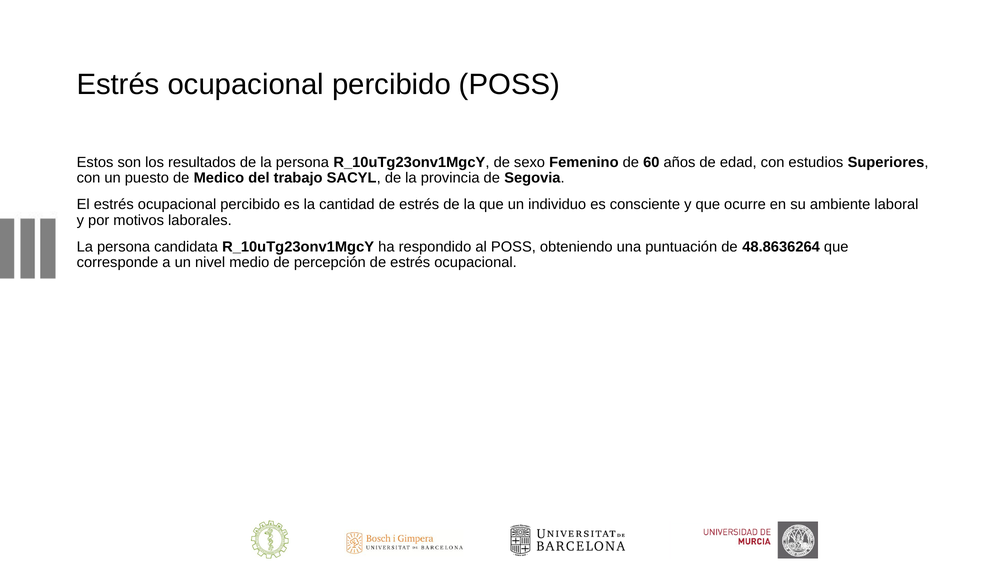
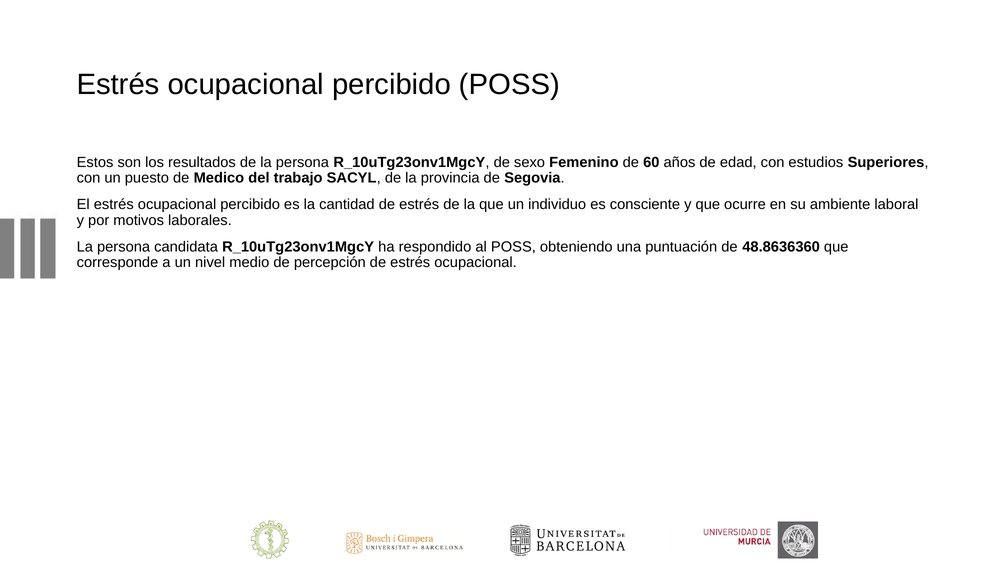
48.8636264: 48.8636264 -> 48.8636360 (781, 247)
